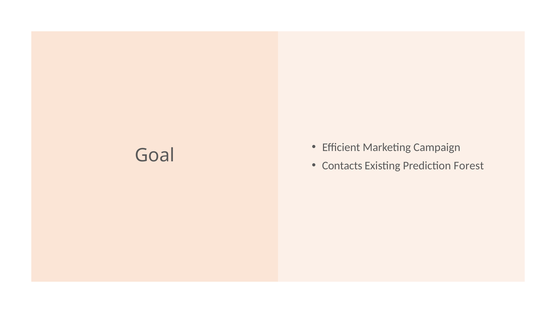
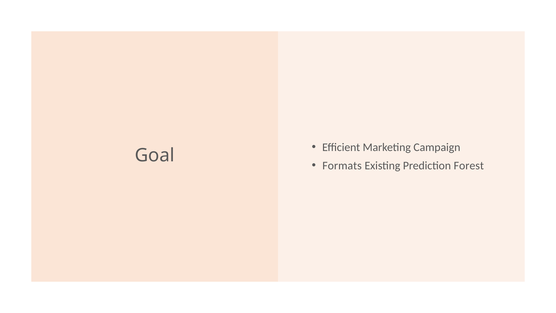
Contacts: Contacts -> Formats (342, 165)
